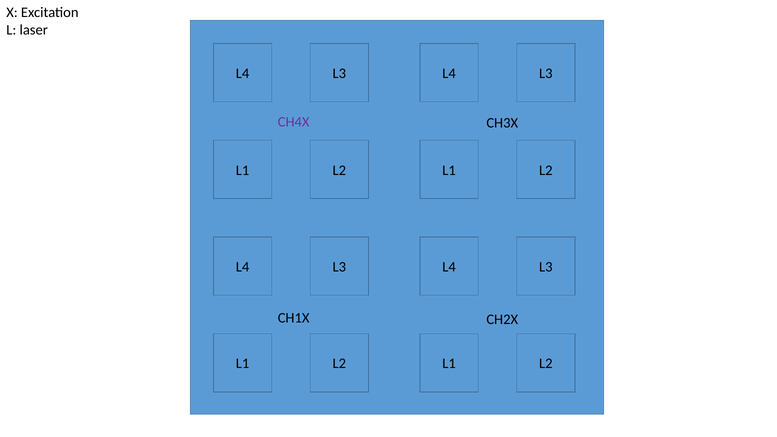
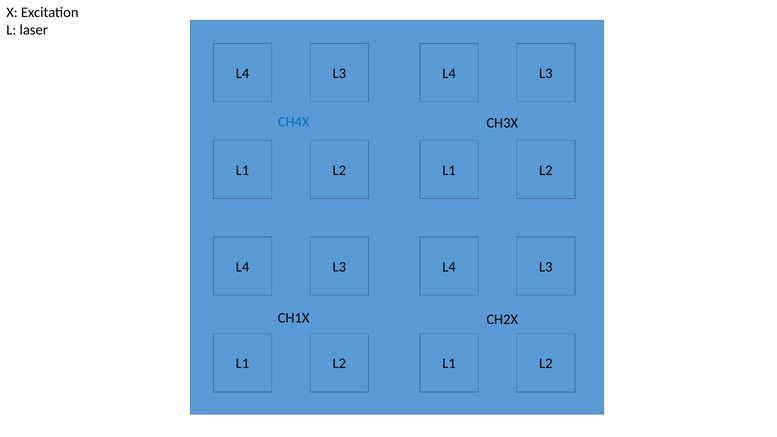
CH4X colour: purple -> blue (294, 122)
